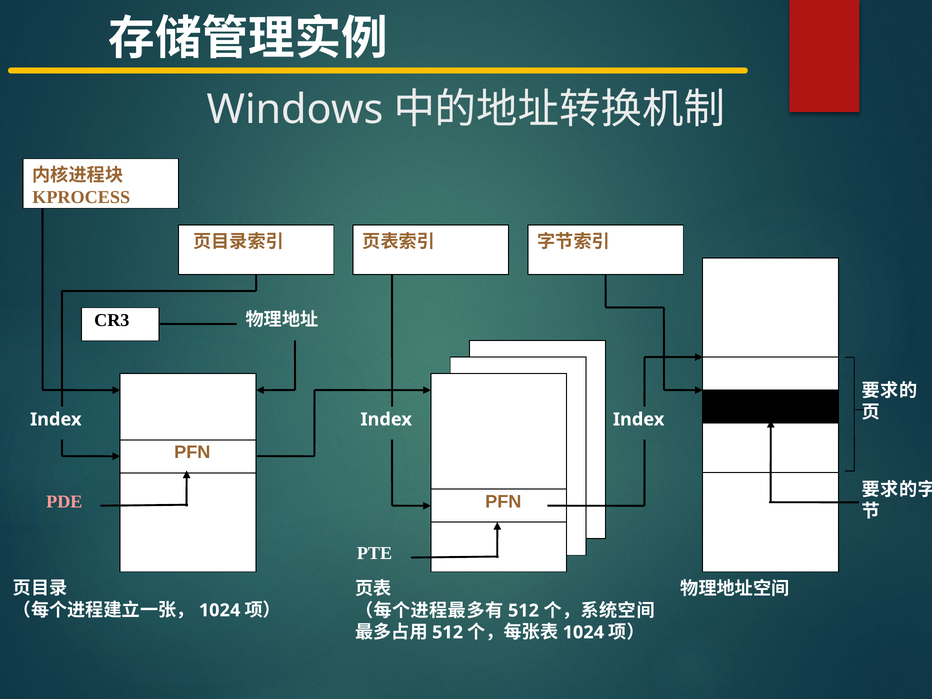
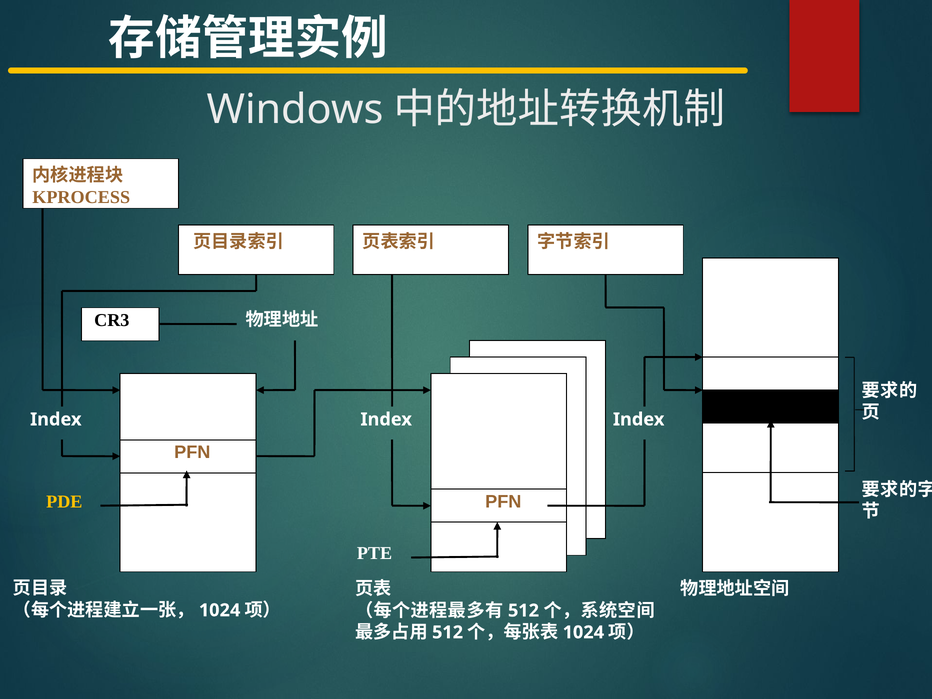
PDE colour: pink -> yellow (64, 502)
